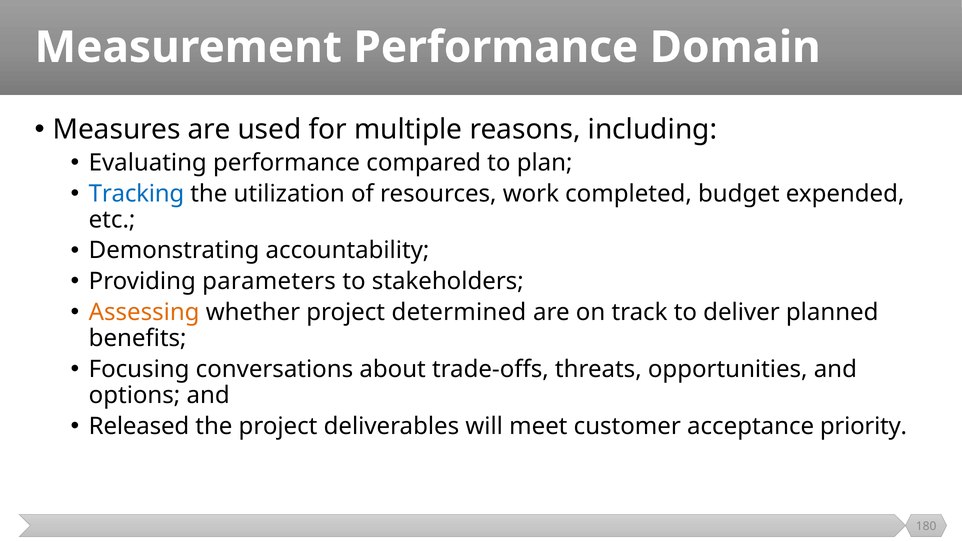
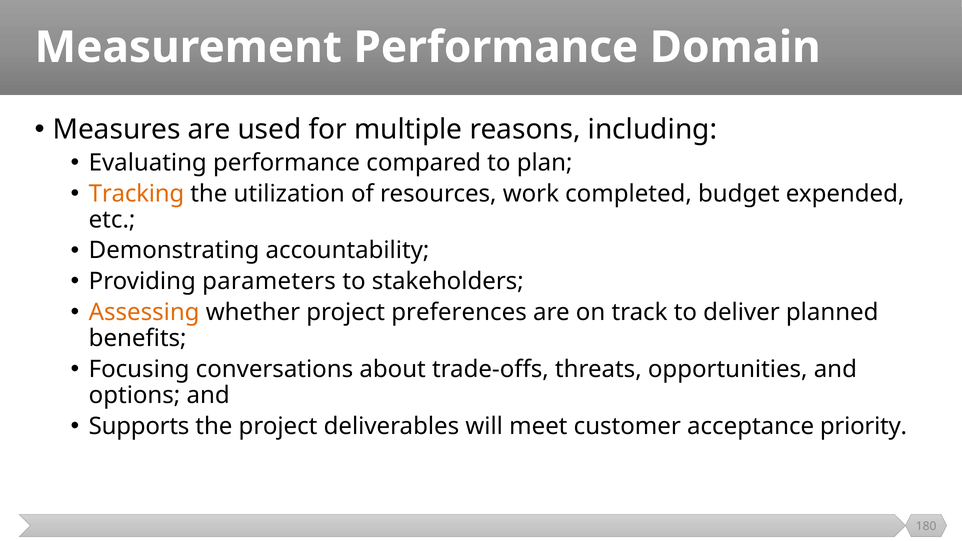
Tracking colour: blue -> orange (137, 194)
determined: determined -> preferences (459, 313)
Released: Released -> Supports (139, 426)
